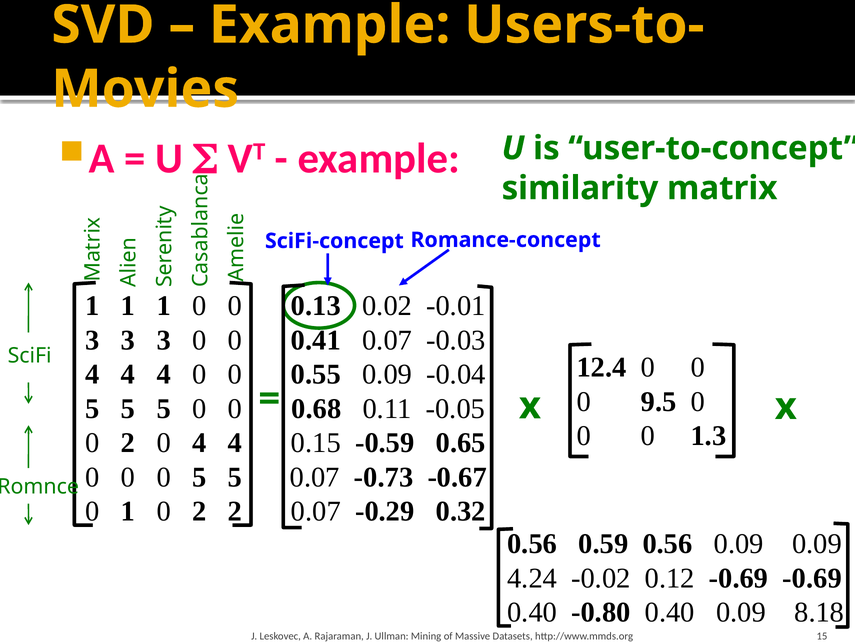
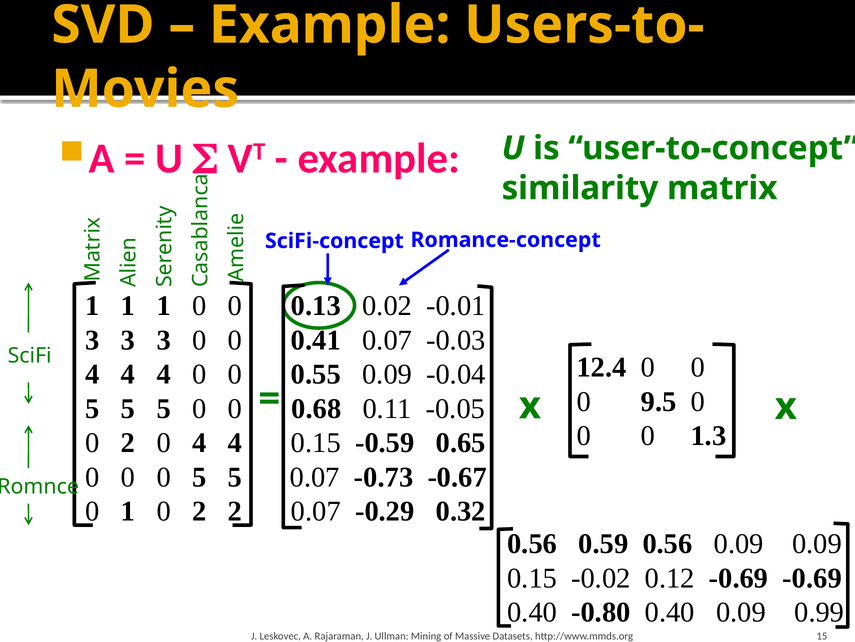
4.24: 4.24 -> 0.15 (532, 578)
8.18: 8.18 -> 0.99 (819, 612)
